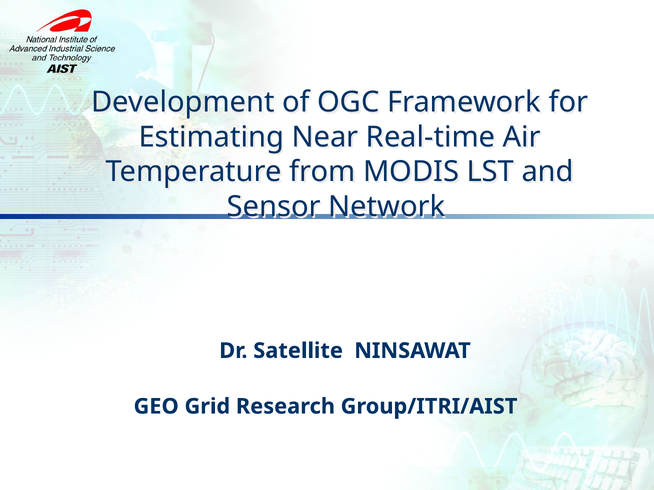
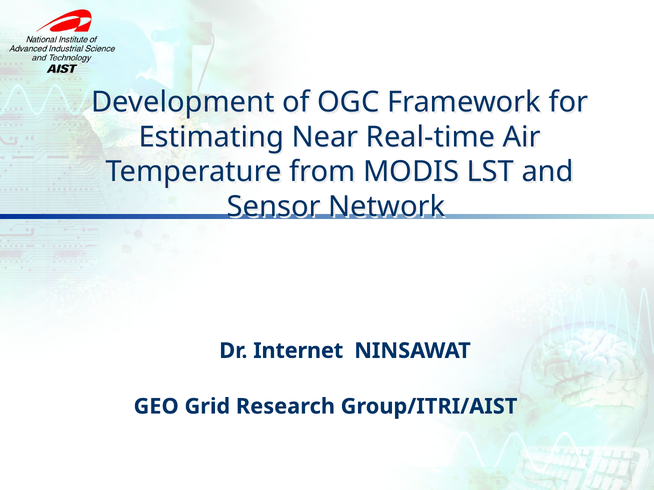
Satellite: Satellite -> Internet (298, 351)
